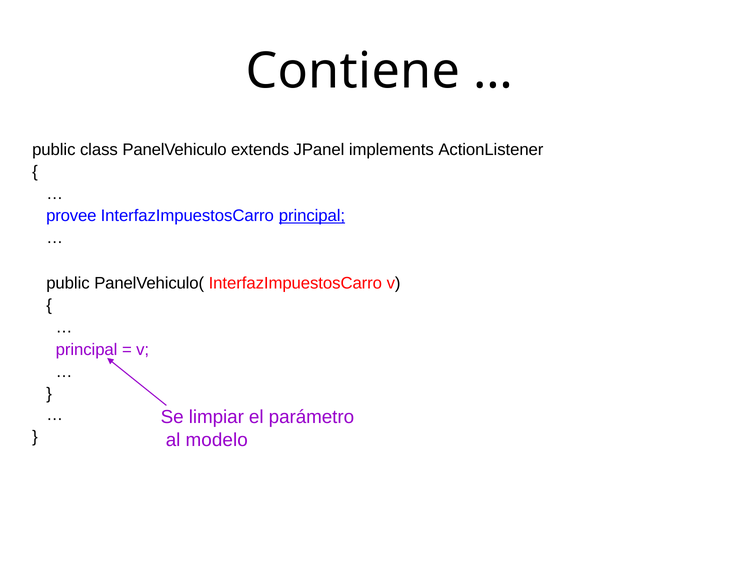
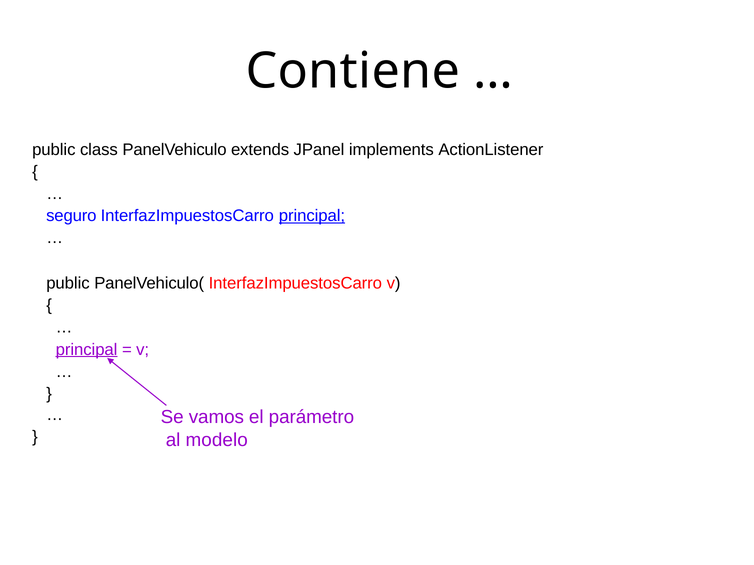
provee: provee -> seguro (71, 216)
principal underline: none -> present (87, 350)
limpiar: limpiar -> vamos (216, 418)
